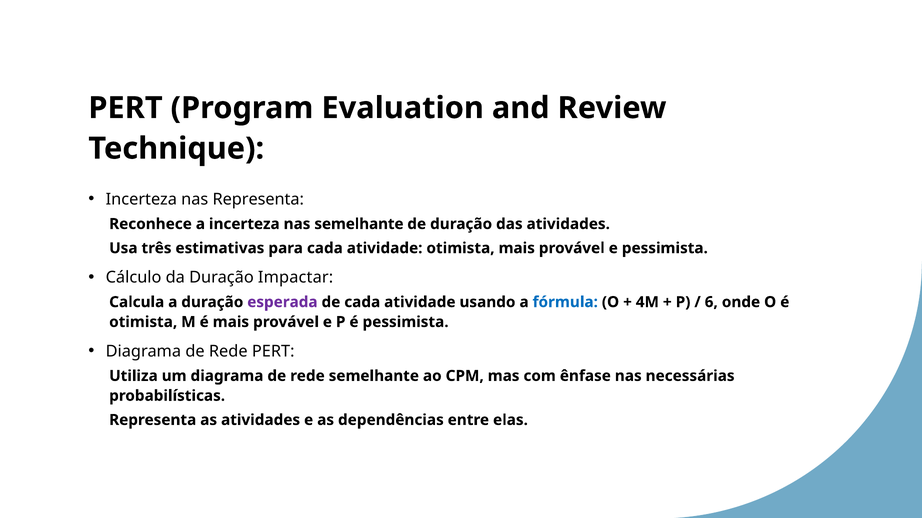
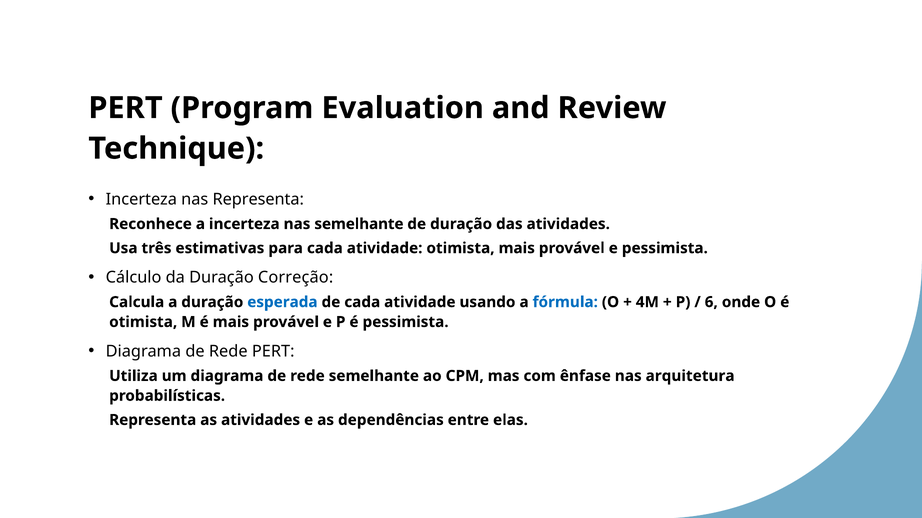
Impactar: Impactar -> Correção (296, 278)
esperada colour: purple -> blue (282, 302)
necessárias: necessárias -> arquitetura (690, 376)
